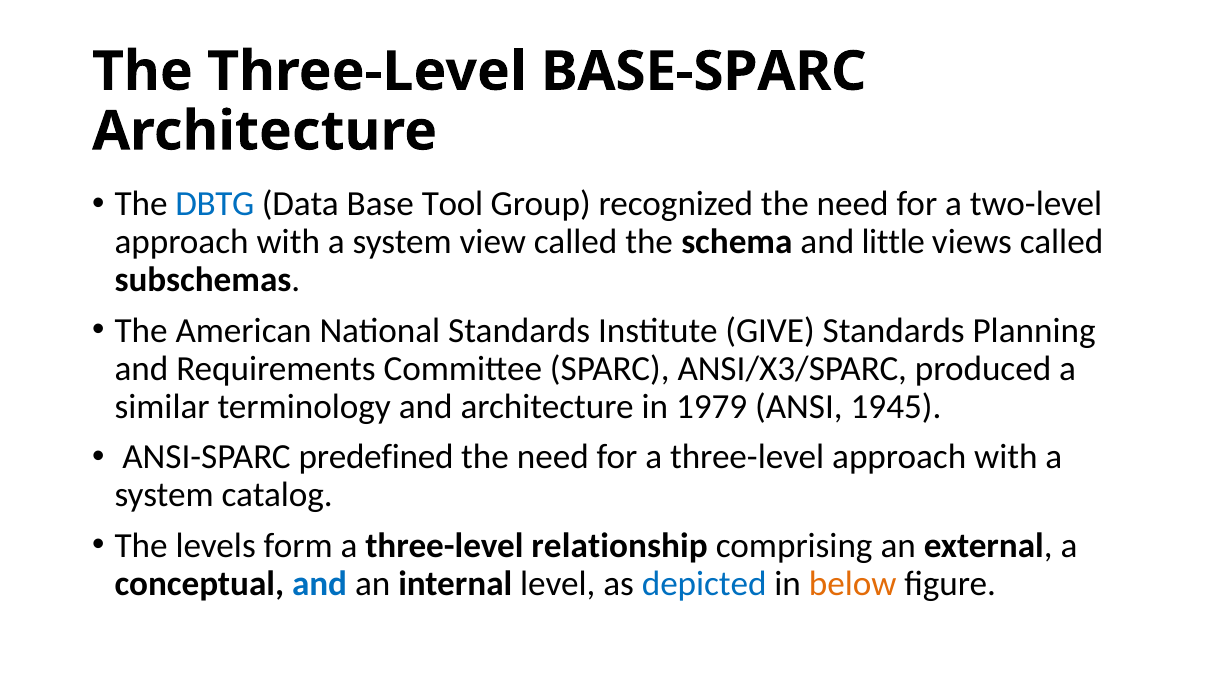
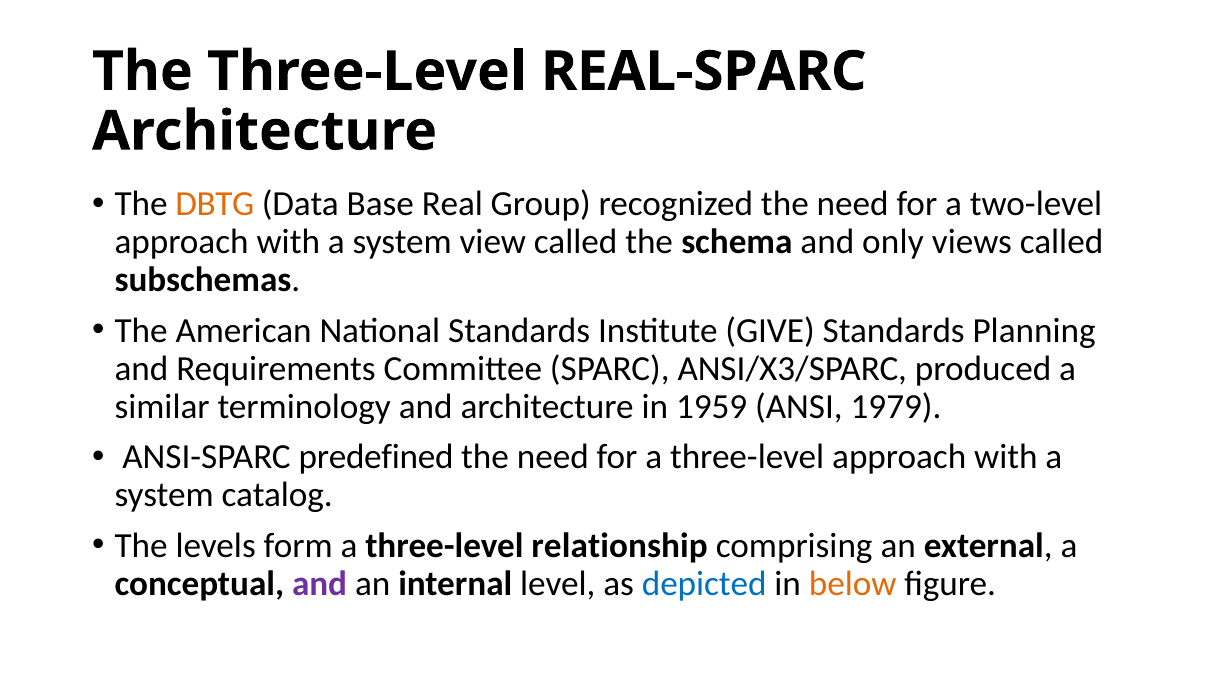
BASE-SPARC: BASE-SPARC -> REAL-SPARC (704, 72)
DBTG colour: blue -> orange (215, 204)
Tool: Tool -> Real (452, 204)
little: little -> only (893, 242)
1979: 1979 -> 1959 (712, 406)
1945: 1945 -> 1979 (896, 406)
and colour: blue -> purple (320, 583)
